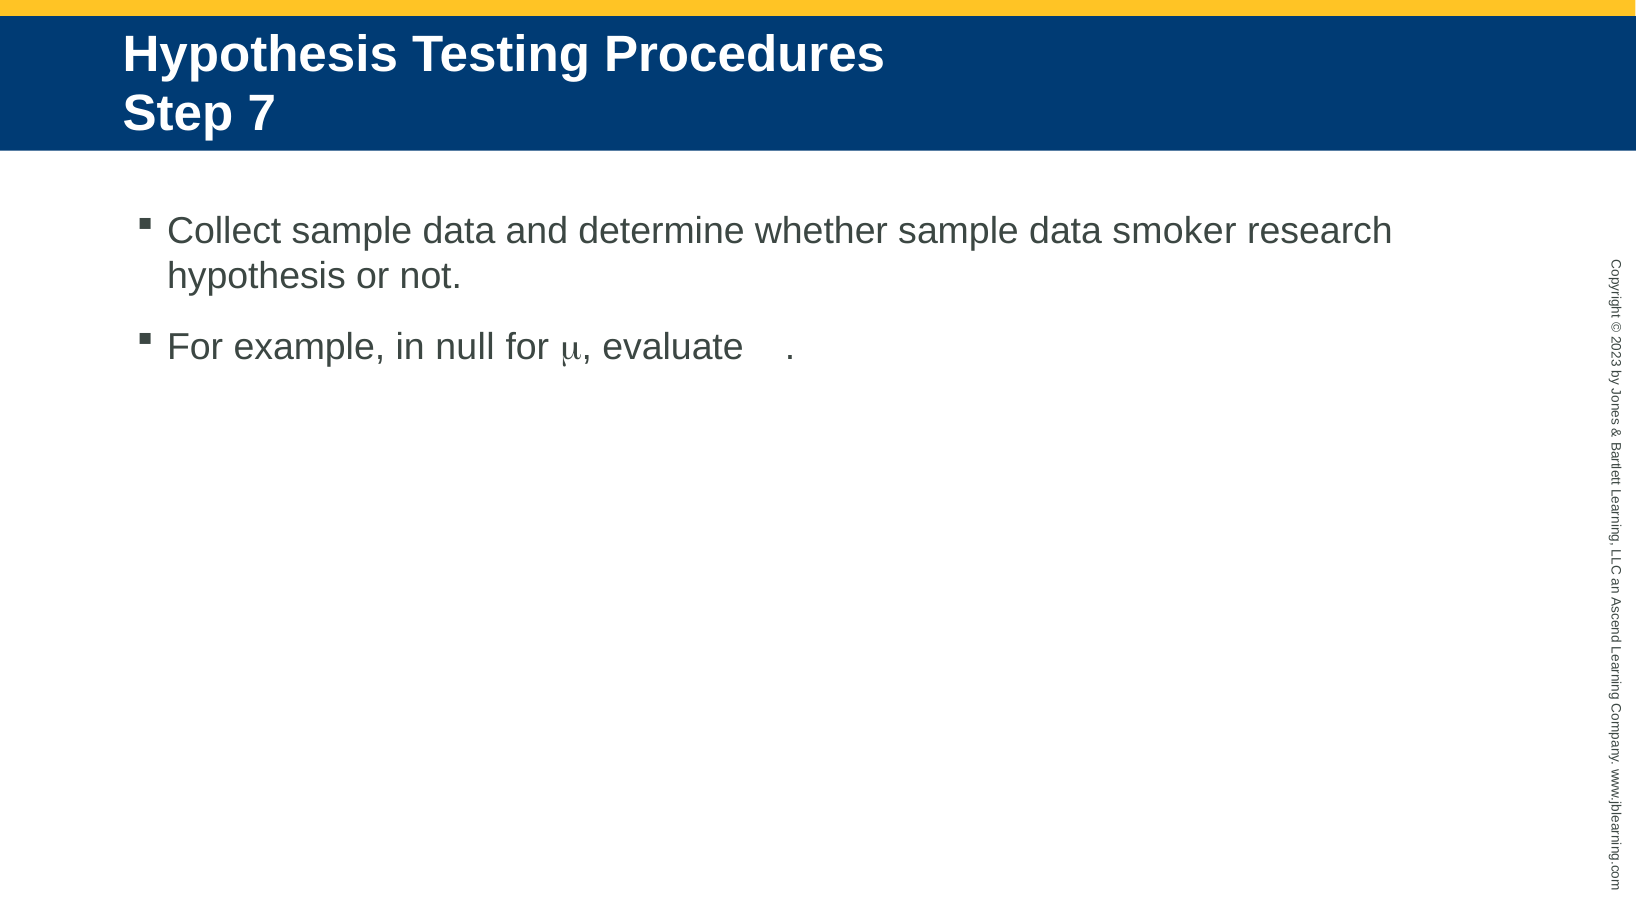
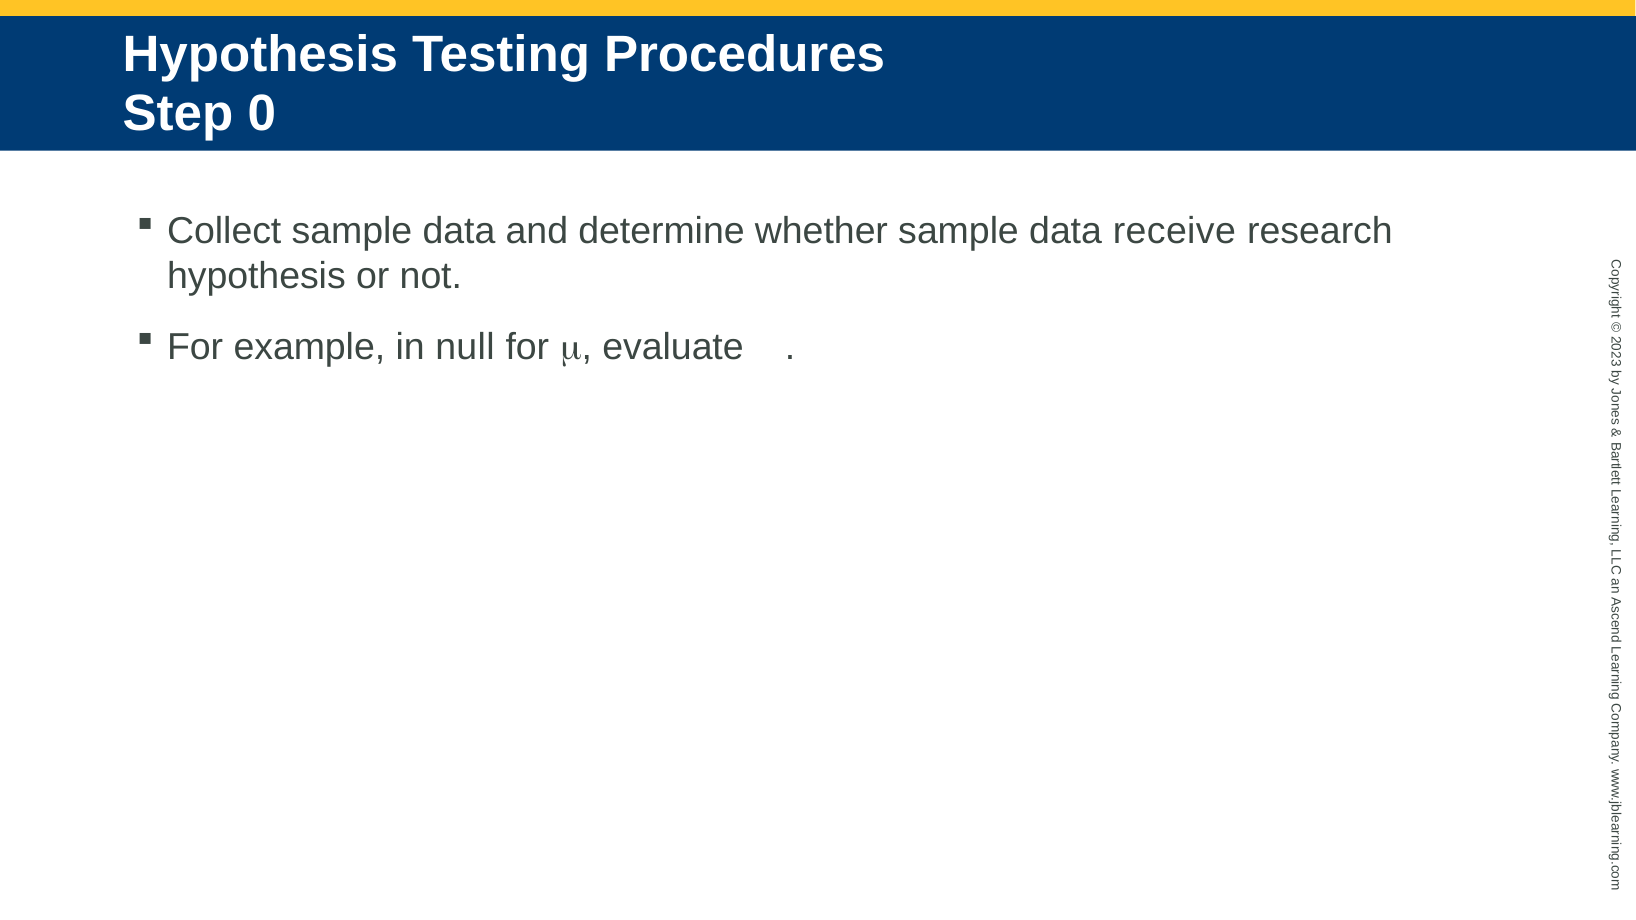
Step 7: 7 -> 0 (262, 113)
smoker: smoker -> receive (1174, 231)
